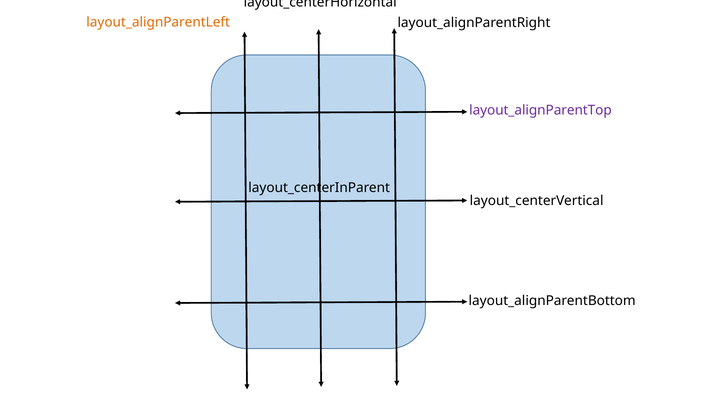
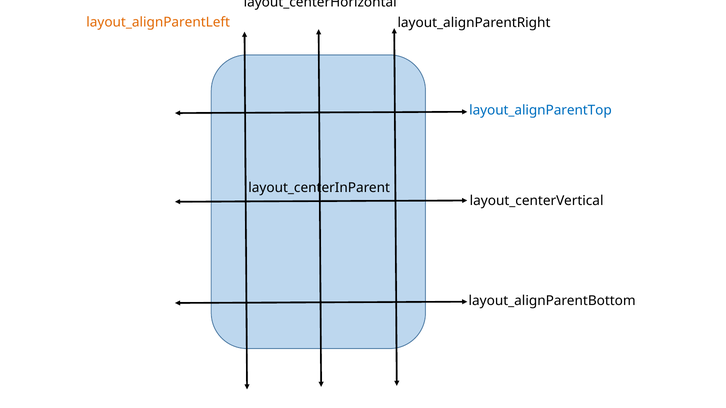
layout_alignParentTop colour: purple -> blue (540, 110)
